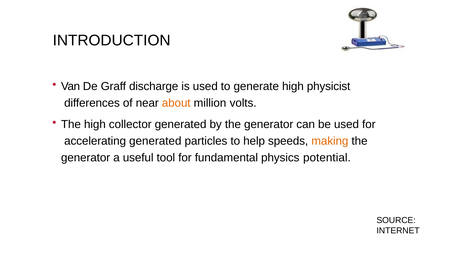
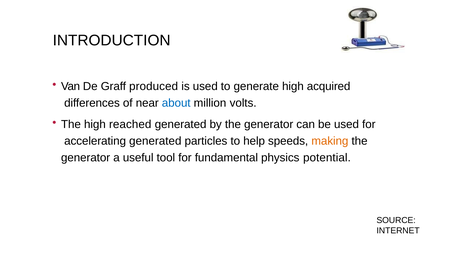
discharge: discharge -> produced (154, 87)
physicist: physicist -> acquired (329, 87)
about colour: orange -> blue (176, 103)
collector: collector -> reached (130, 125)
